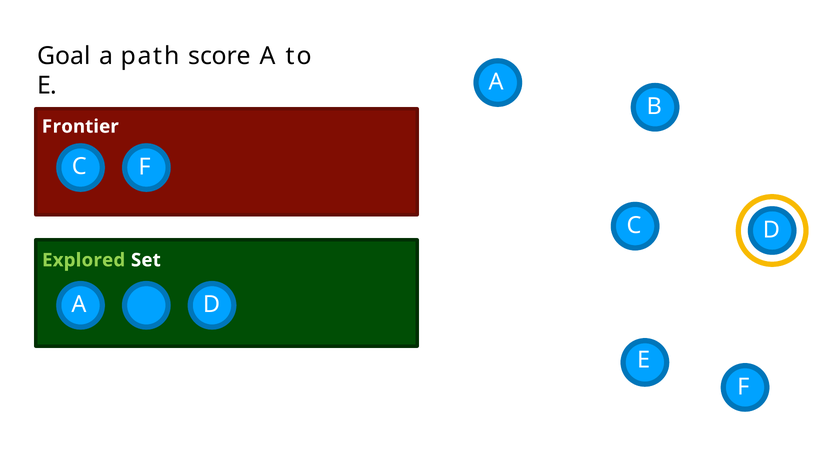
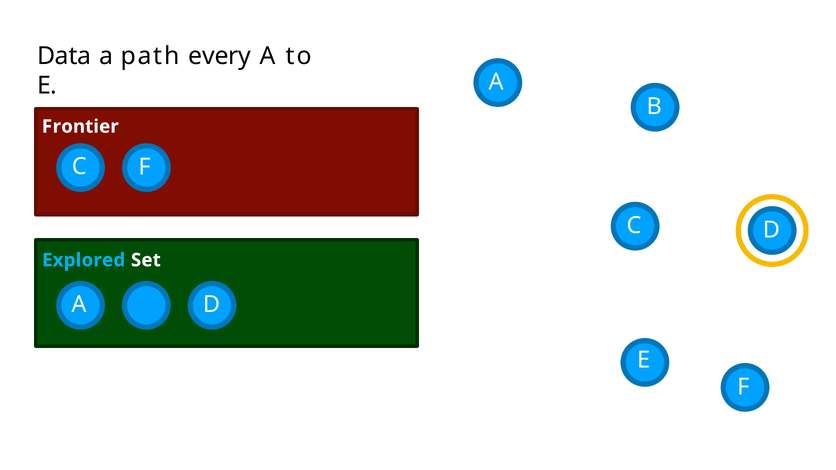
Goal: Goal -> Data (64, 56)
score: score -> every (220, 56)
Explored colour: light green -> light blue (84, 260)
